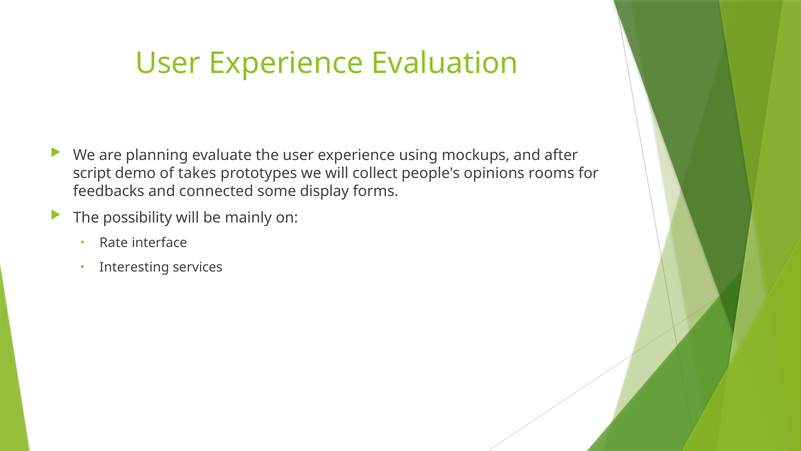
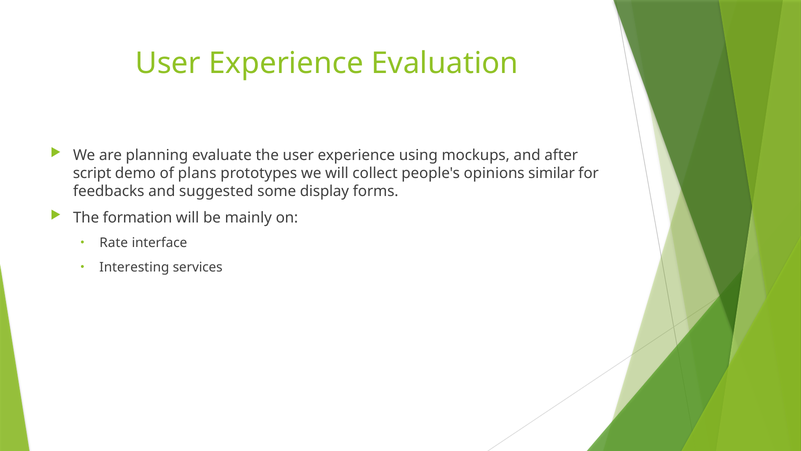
takes: takes -> plans (197, 173)
rooms: rooms -> similar (552, 173)
connected: connected -> suggested (216, 191)
possibility: possibility -> formation (138, 217)
